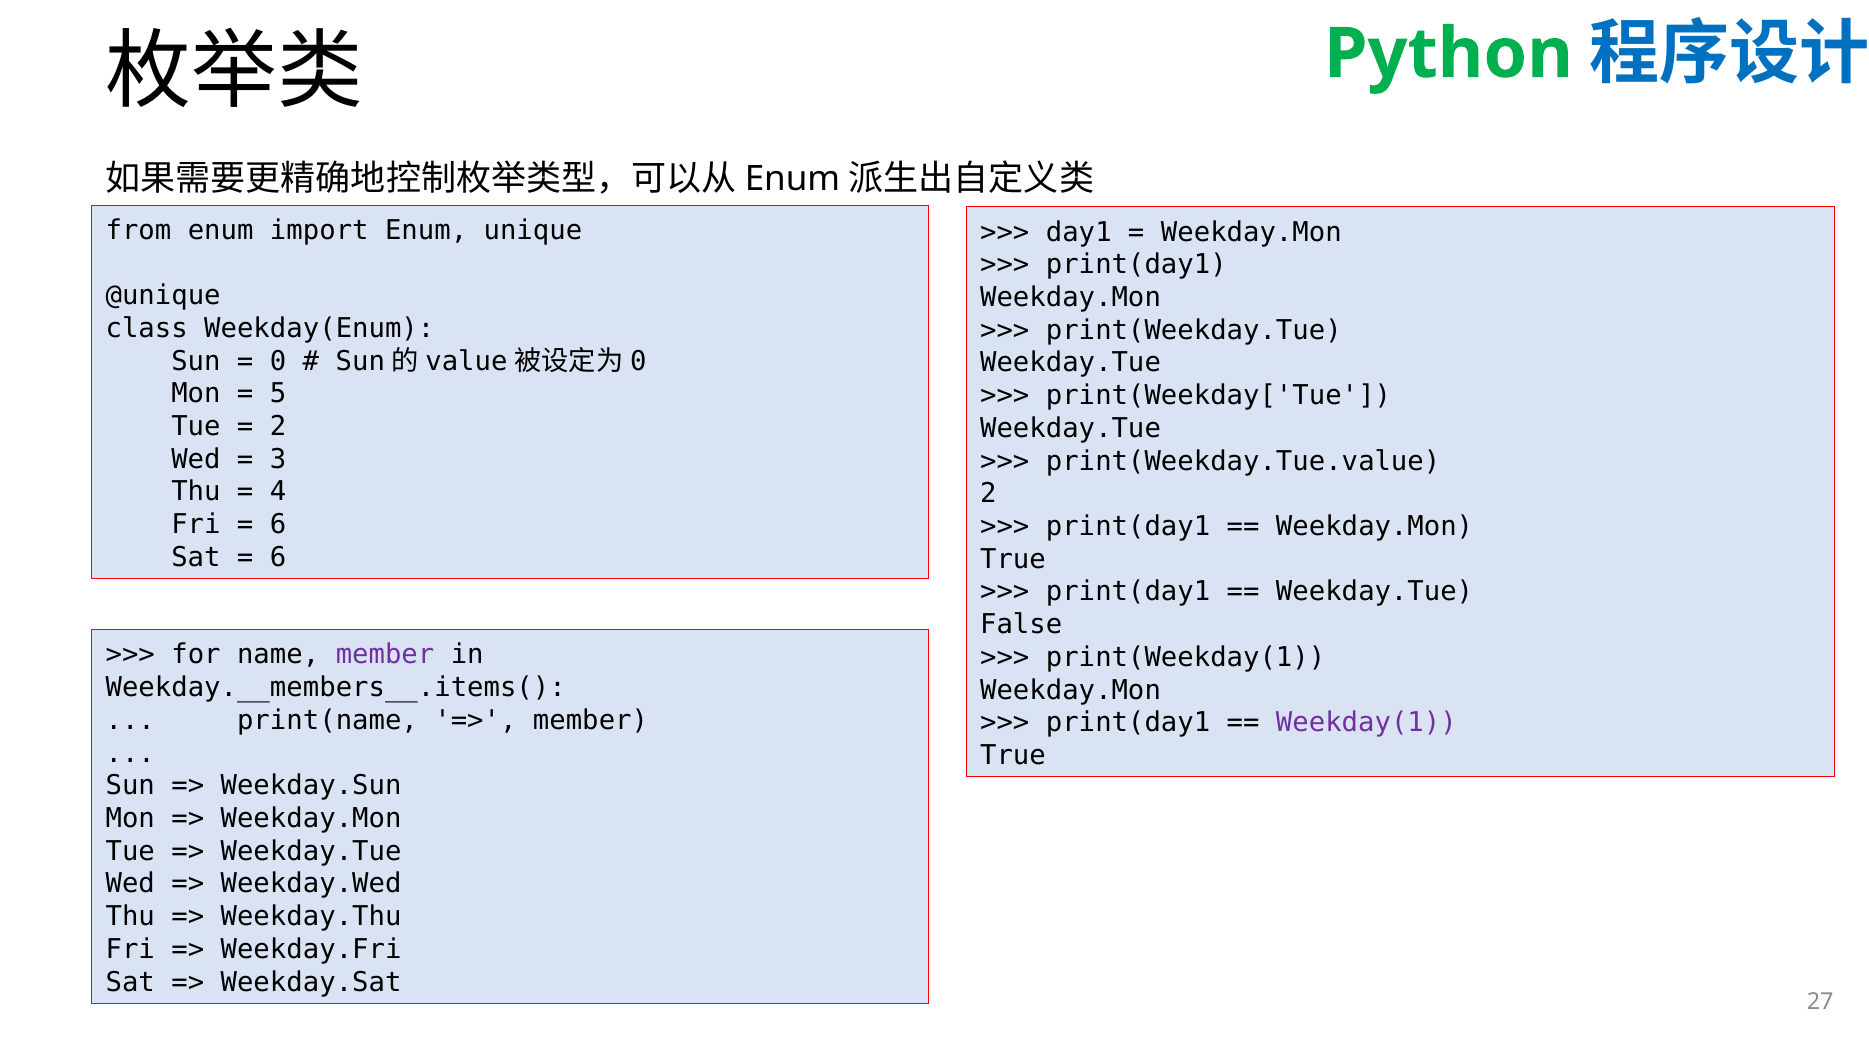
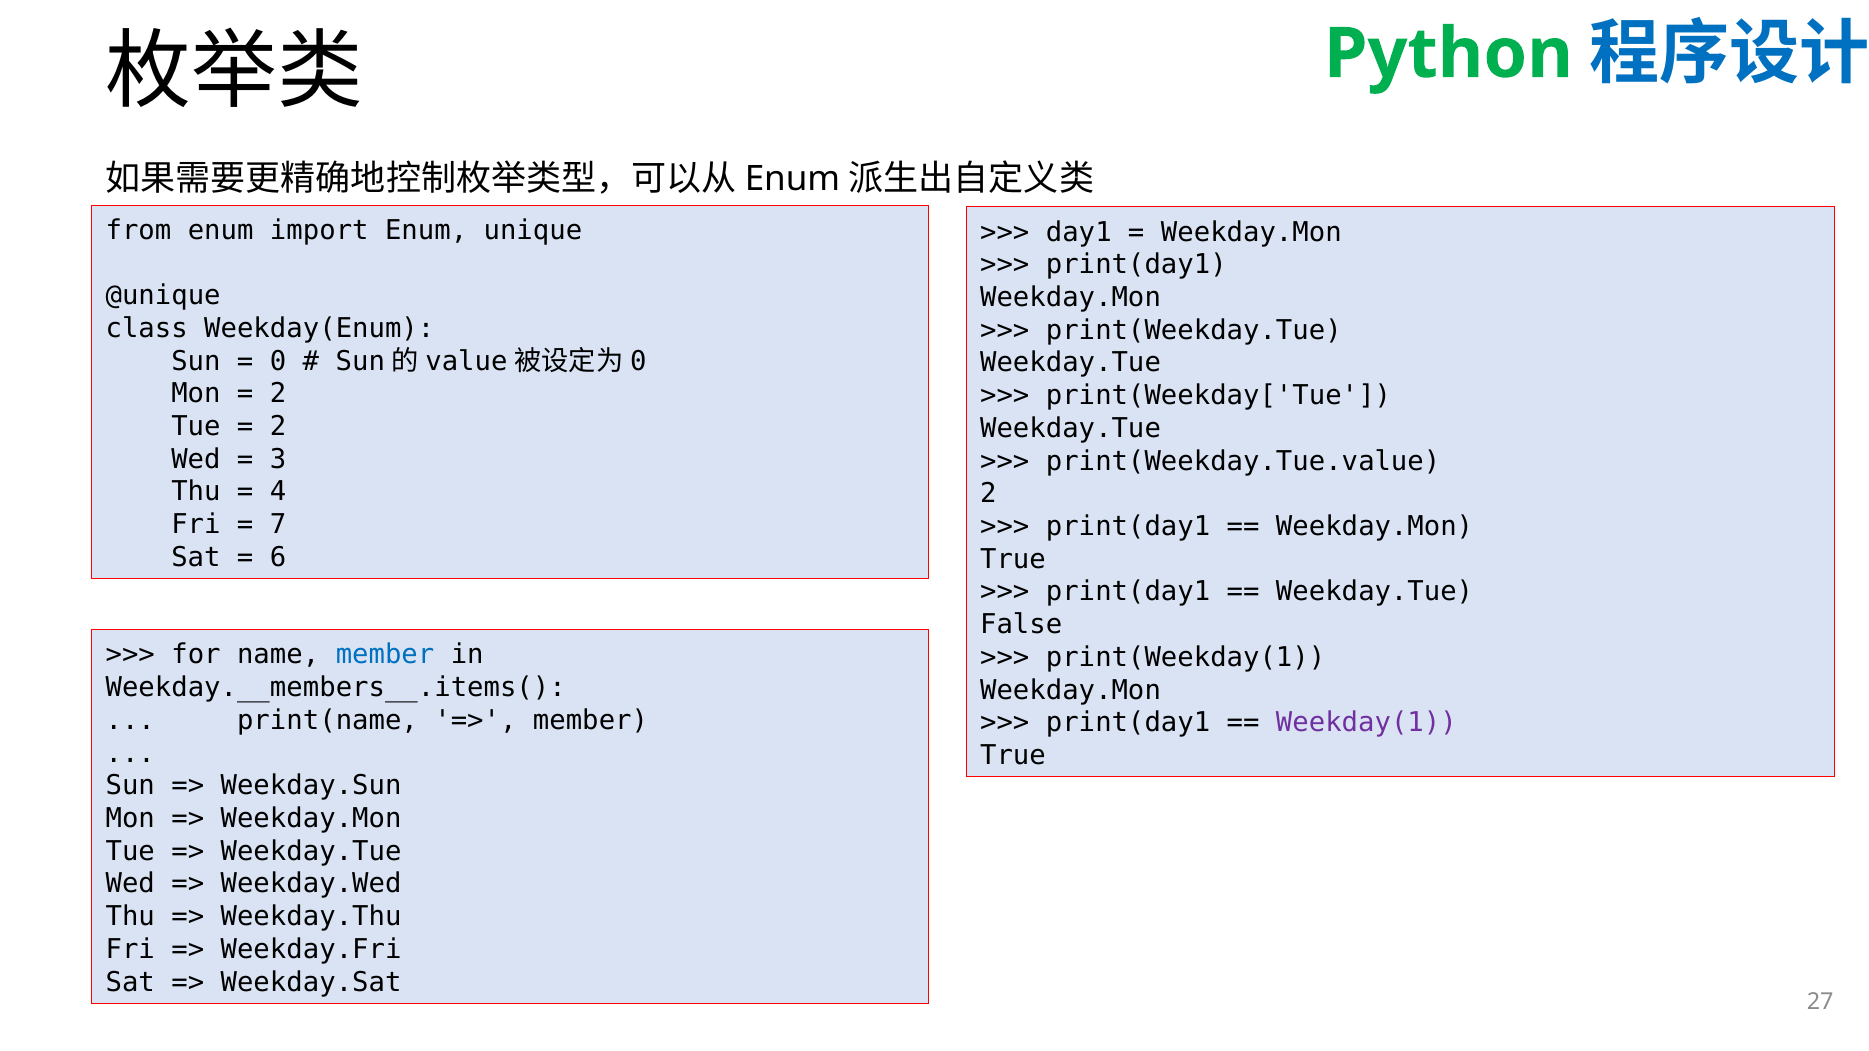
5: 5 -> 2 (278, 394)
6: 6 -> 7 (278, 525)
member colour: purple -> blue (385, 655)
